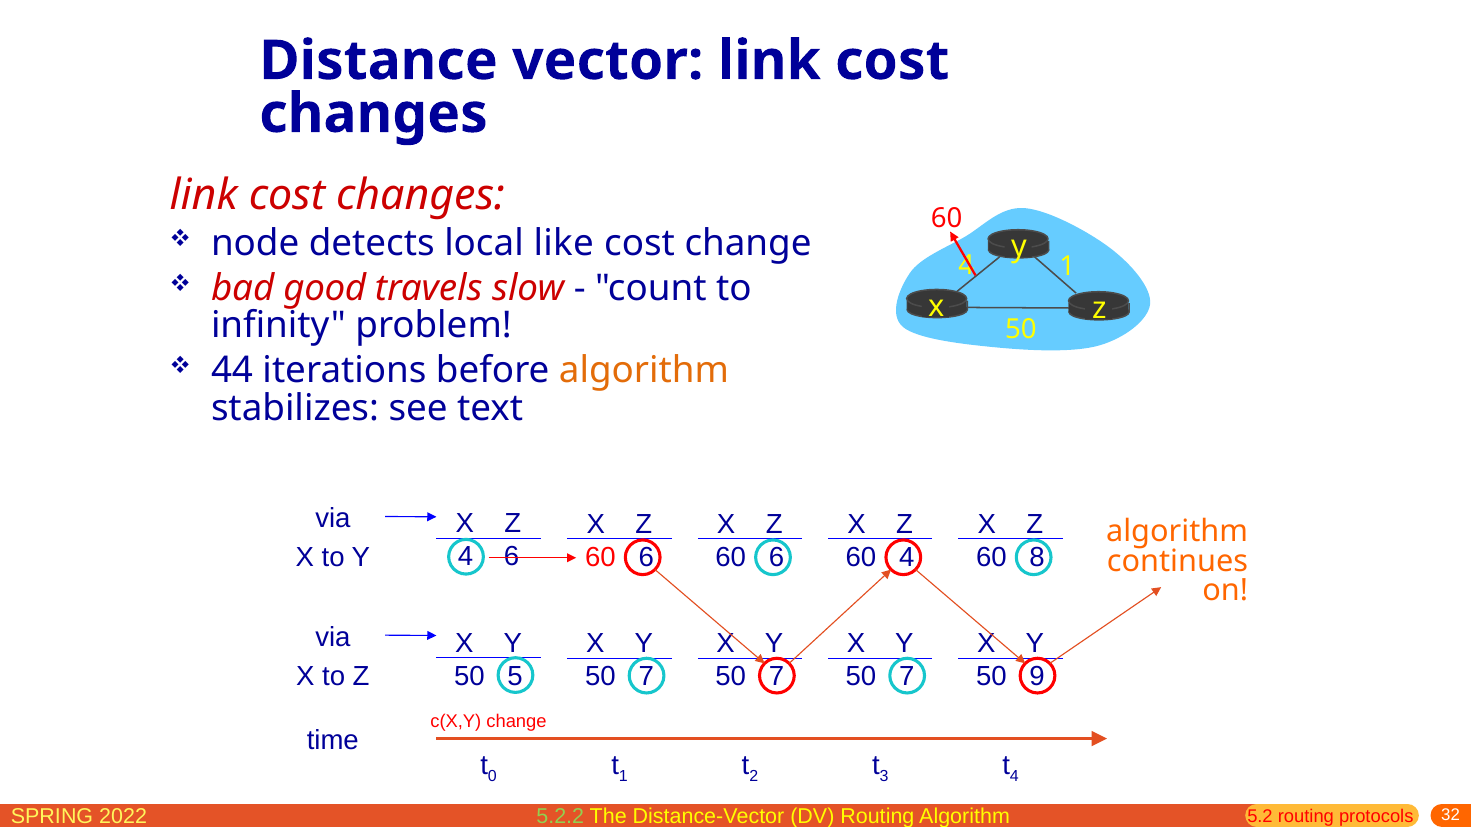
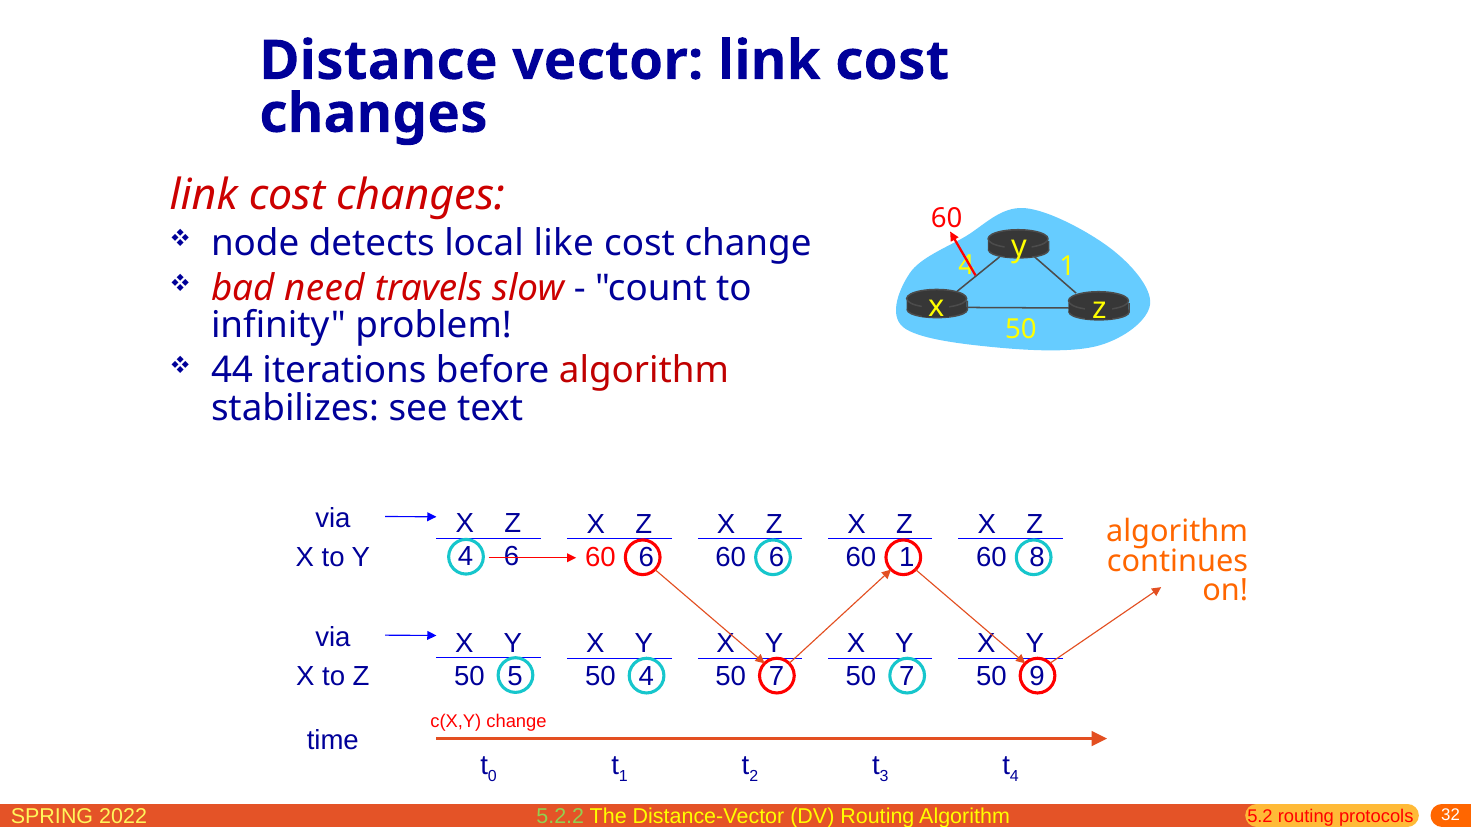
good: good -> need (324, 288)
algorithm colour: orange -> red (644, 371)
60 4: 4 -> 1 (907, 558)
7: 7 -> 4 (646, 677)
